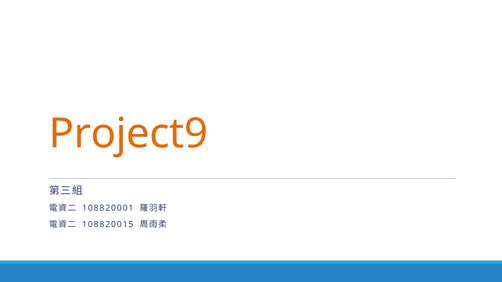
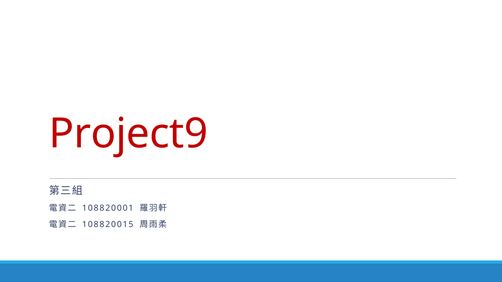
Project9 colour: orange -> red (128, 134)
